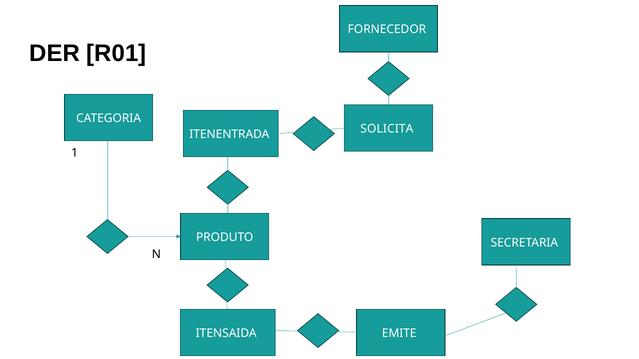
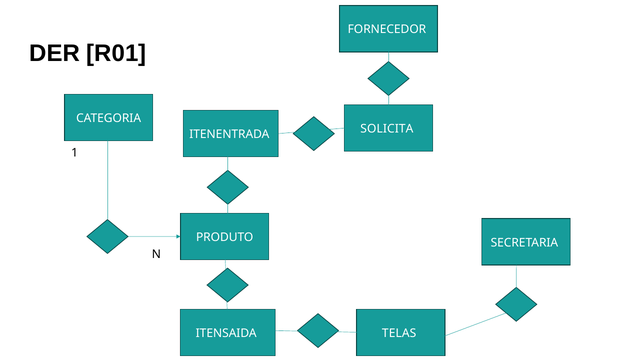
EMITE: EMITE -> TELAS (399, 334)
